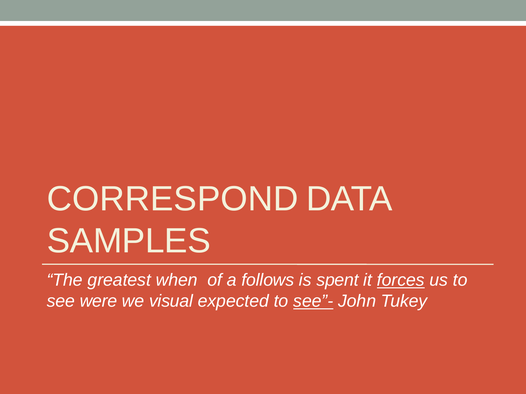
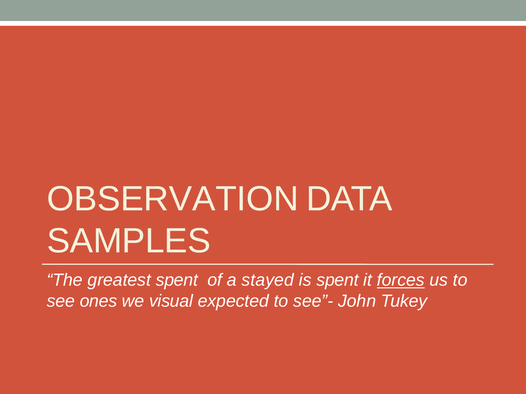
CORRESPOND: CORRESPOND -> OBSERVATION (173, 199)
greatest when: when -> spent (177, 281)
follows: follows -> stayed (268, 281)
were: were -> ones (99, 302)
see”- underline: present -> none (313, 302)
